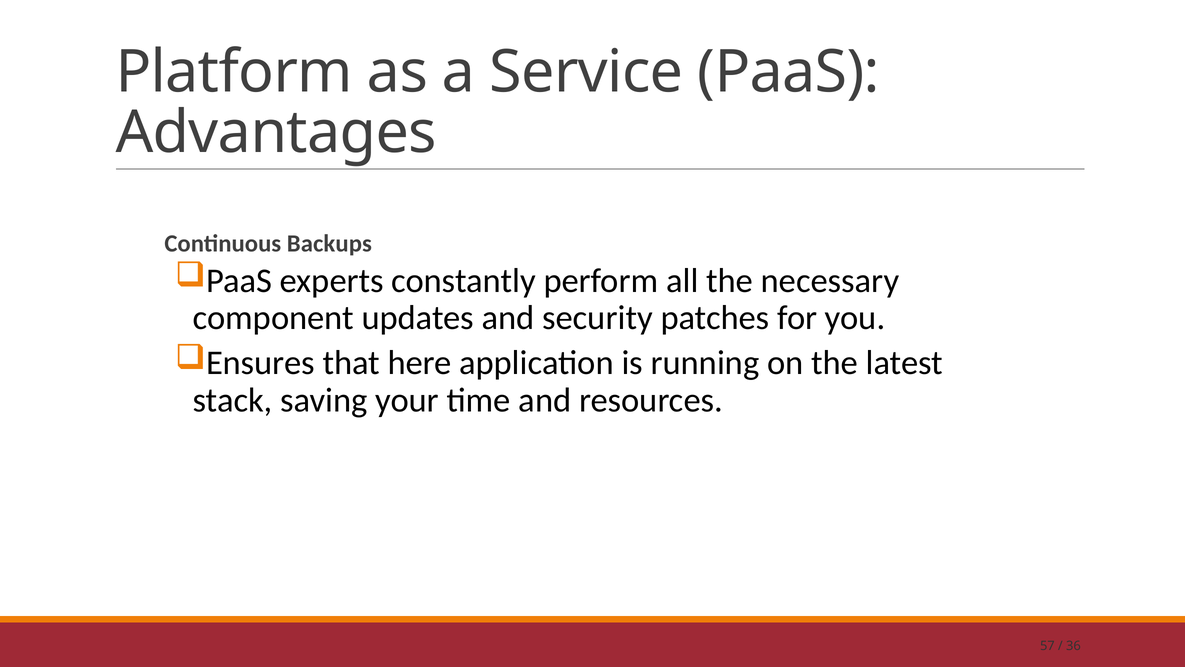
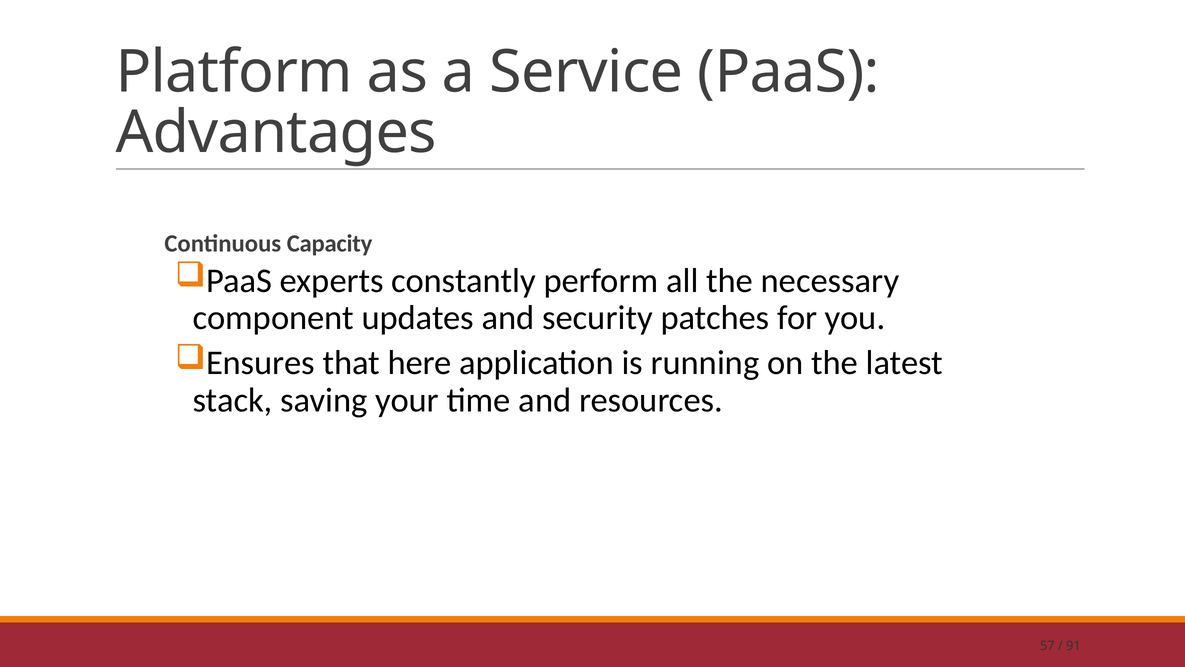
Backups: Backups -> Capacity (330, 244)
36: 36 -> 91 (1073, 645)
